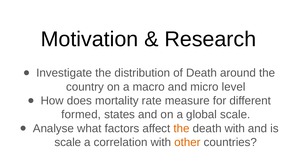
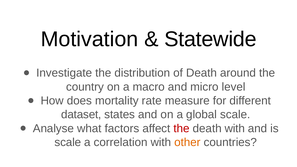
Research: Research -> Statewide (210, 39)
formed: formed -> dataset (81, 115)
the colour: orange -> red (182, 128)
